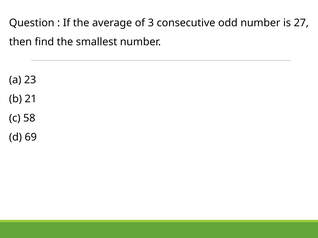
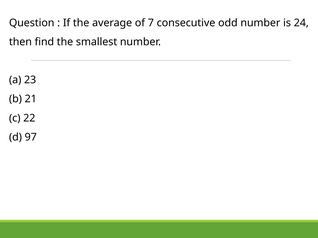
3: 3 -> 7 (151, 23)
27: 27 -> 24 (301, 23)
58: 58 -> 22 (29, 118)
69: 69 -> 97 (31, 137)
